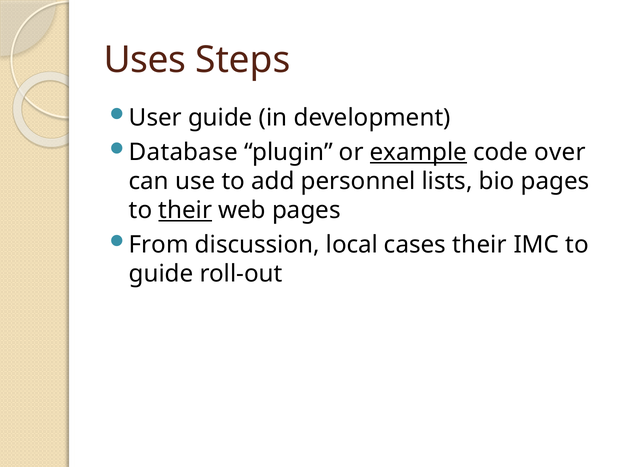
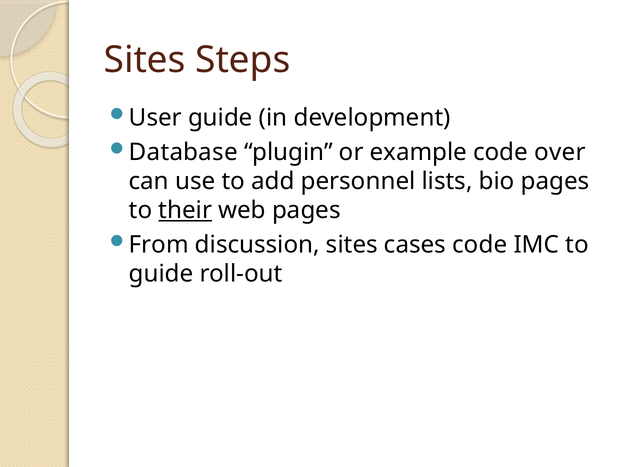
Uses: Uses -> Sites (145, 60)
example underline: present -> none (418, 152)
discussion local: local -> sites (352, 245)
cases their: their -> code (480, 245)
